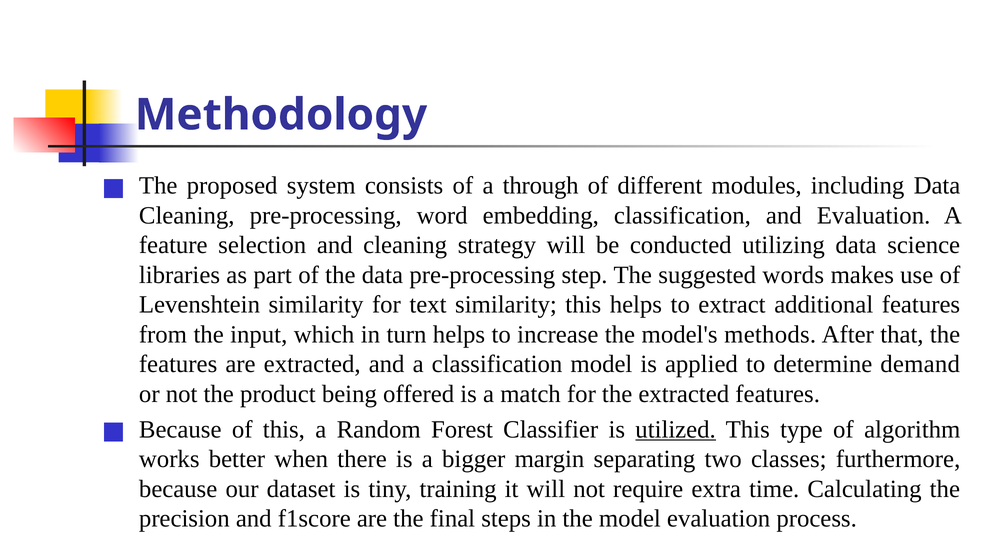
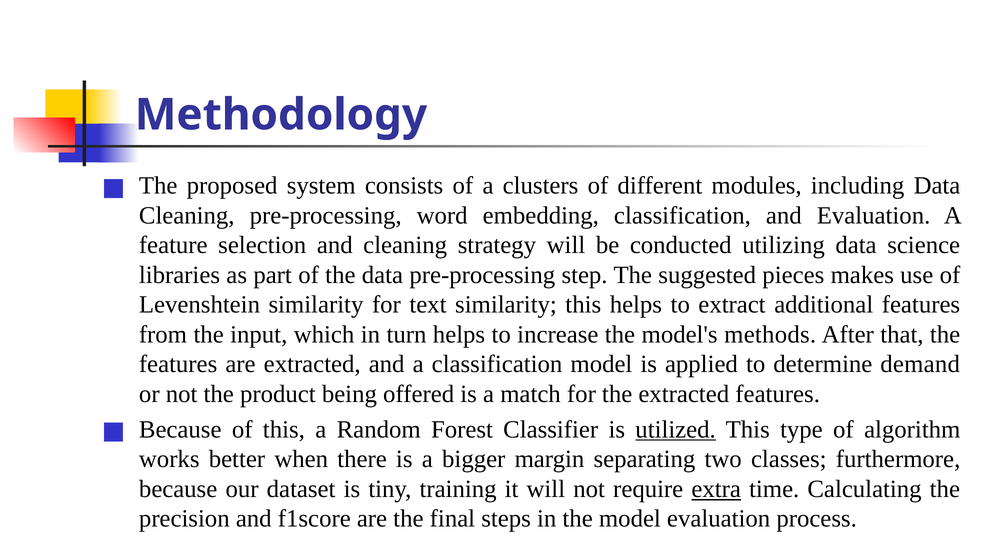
through: through -> clusters (541, 186)
words: words -> pieces (793, 275)
extra underline: none -> present (716, 489)
